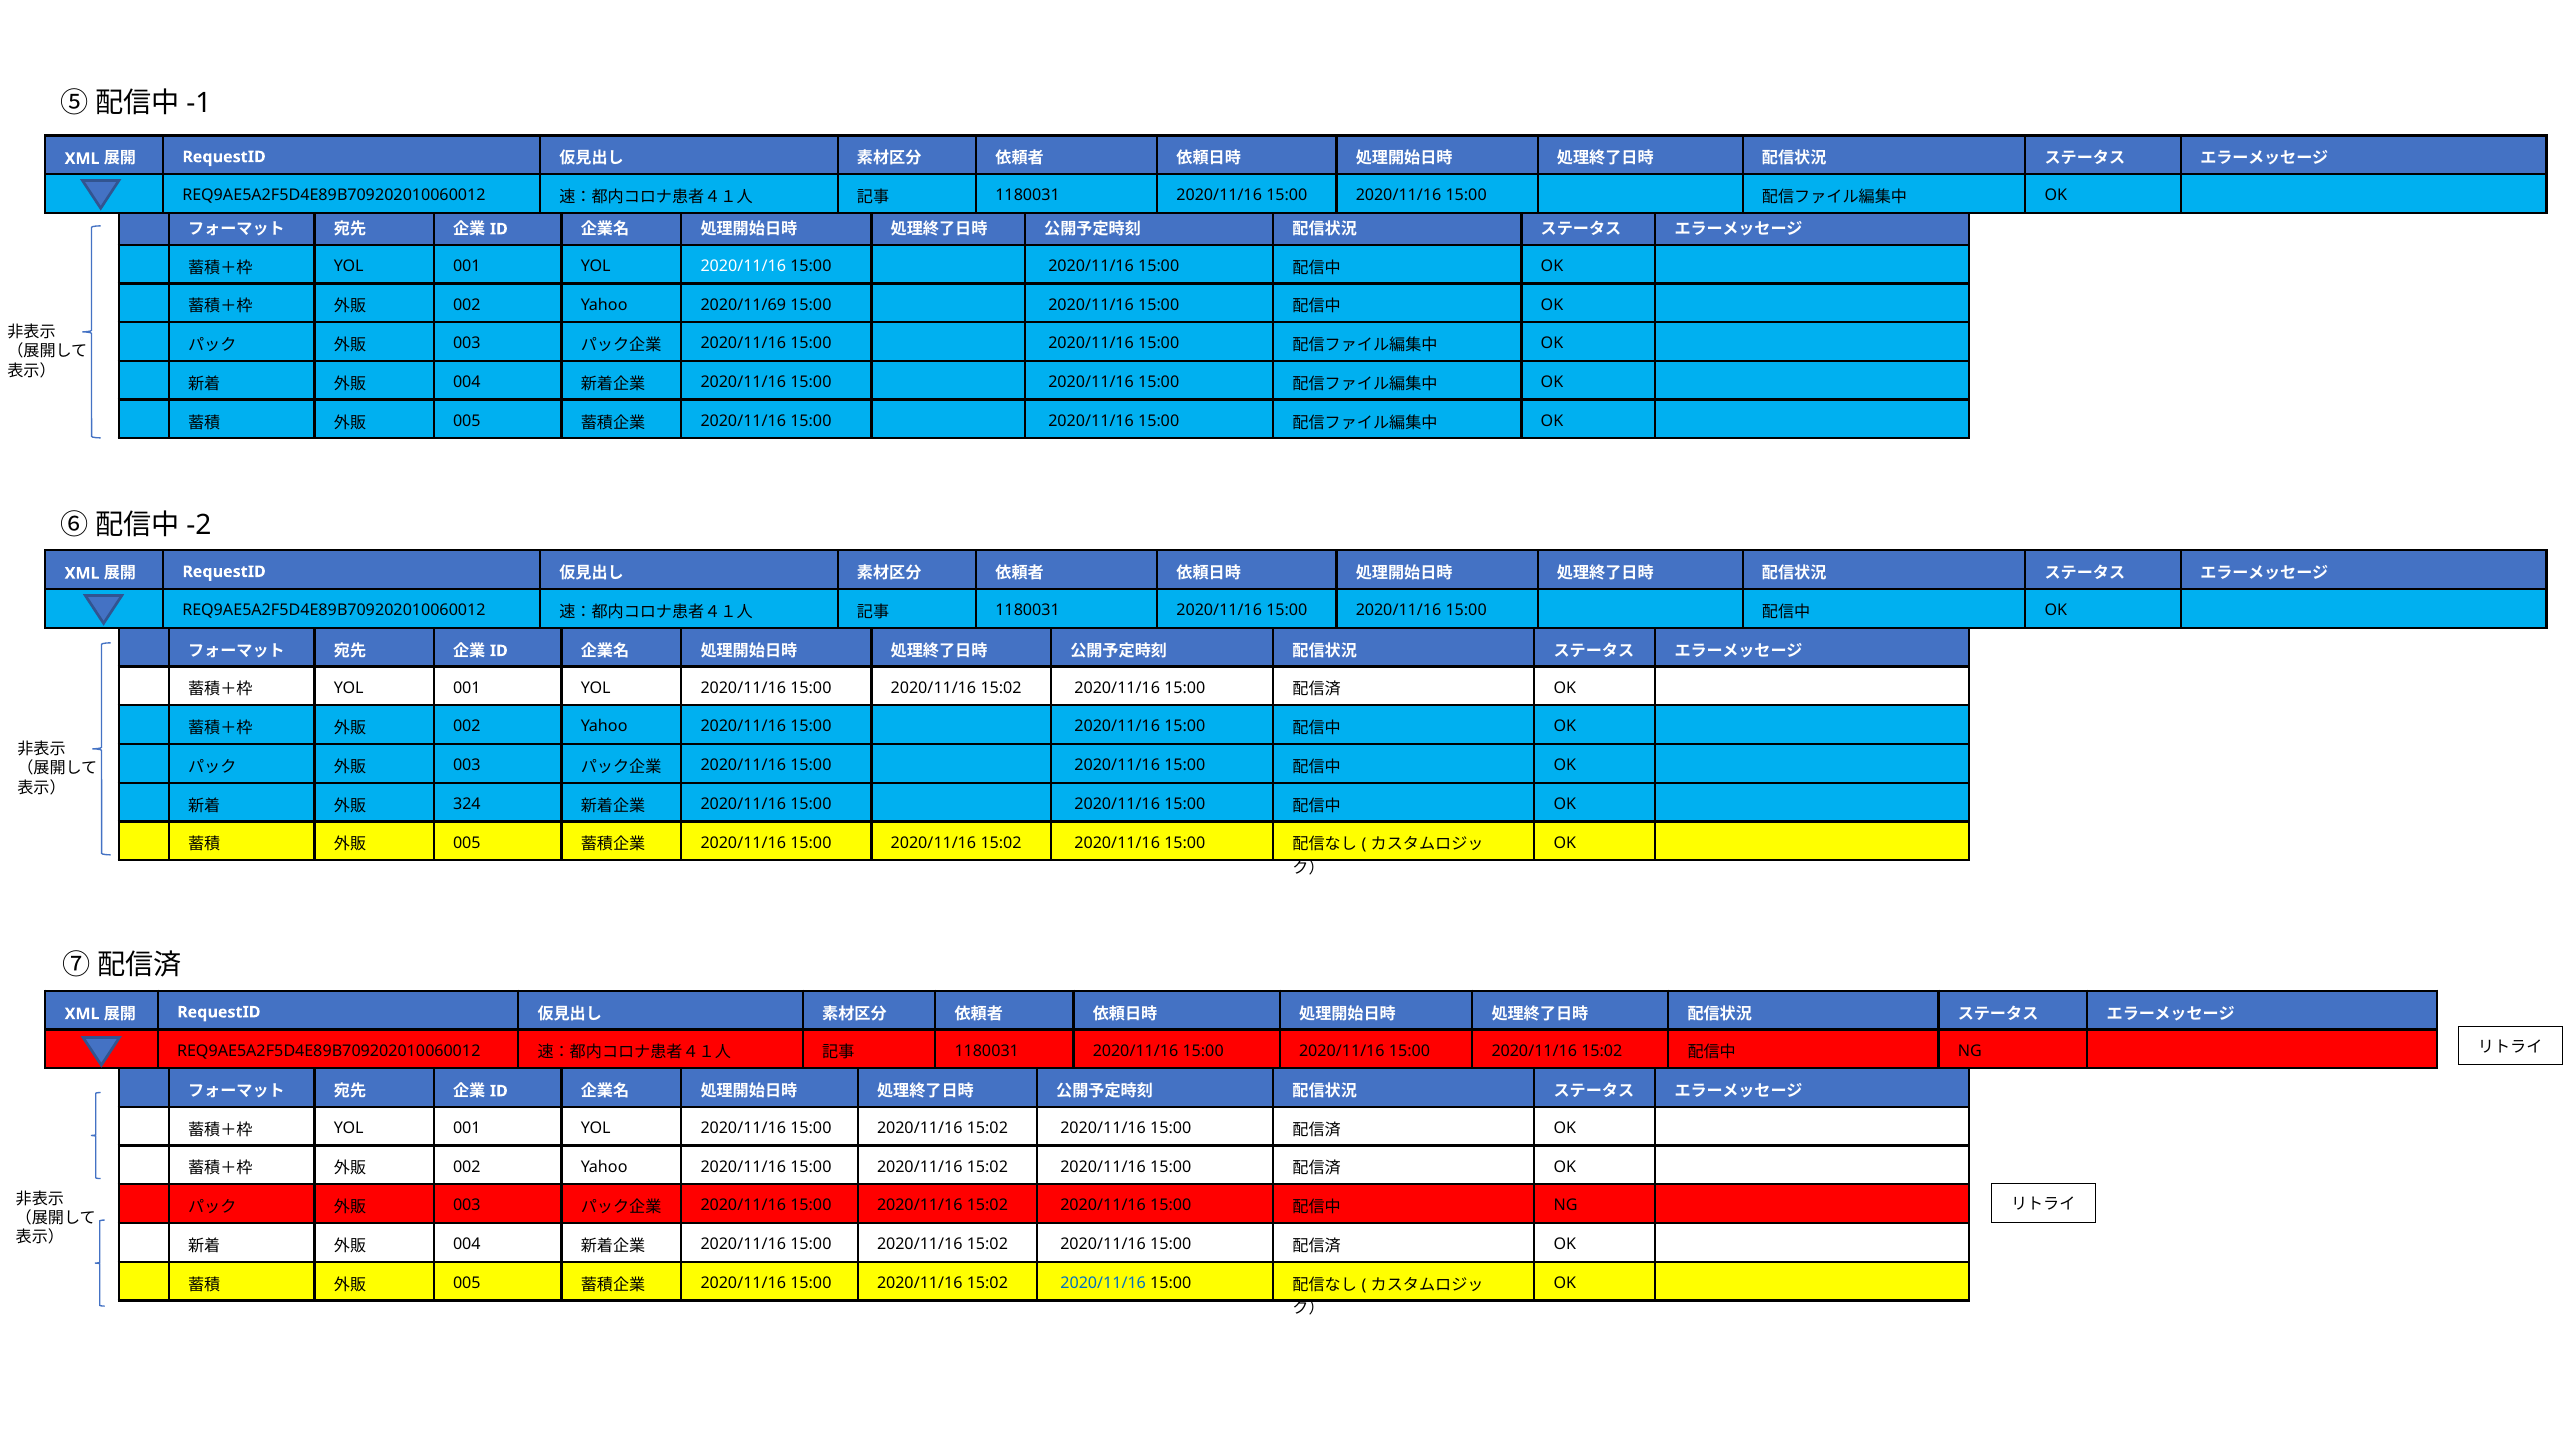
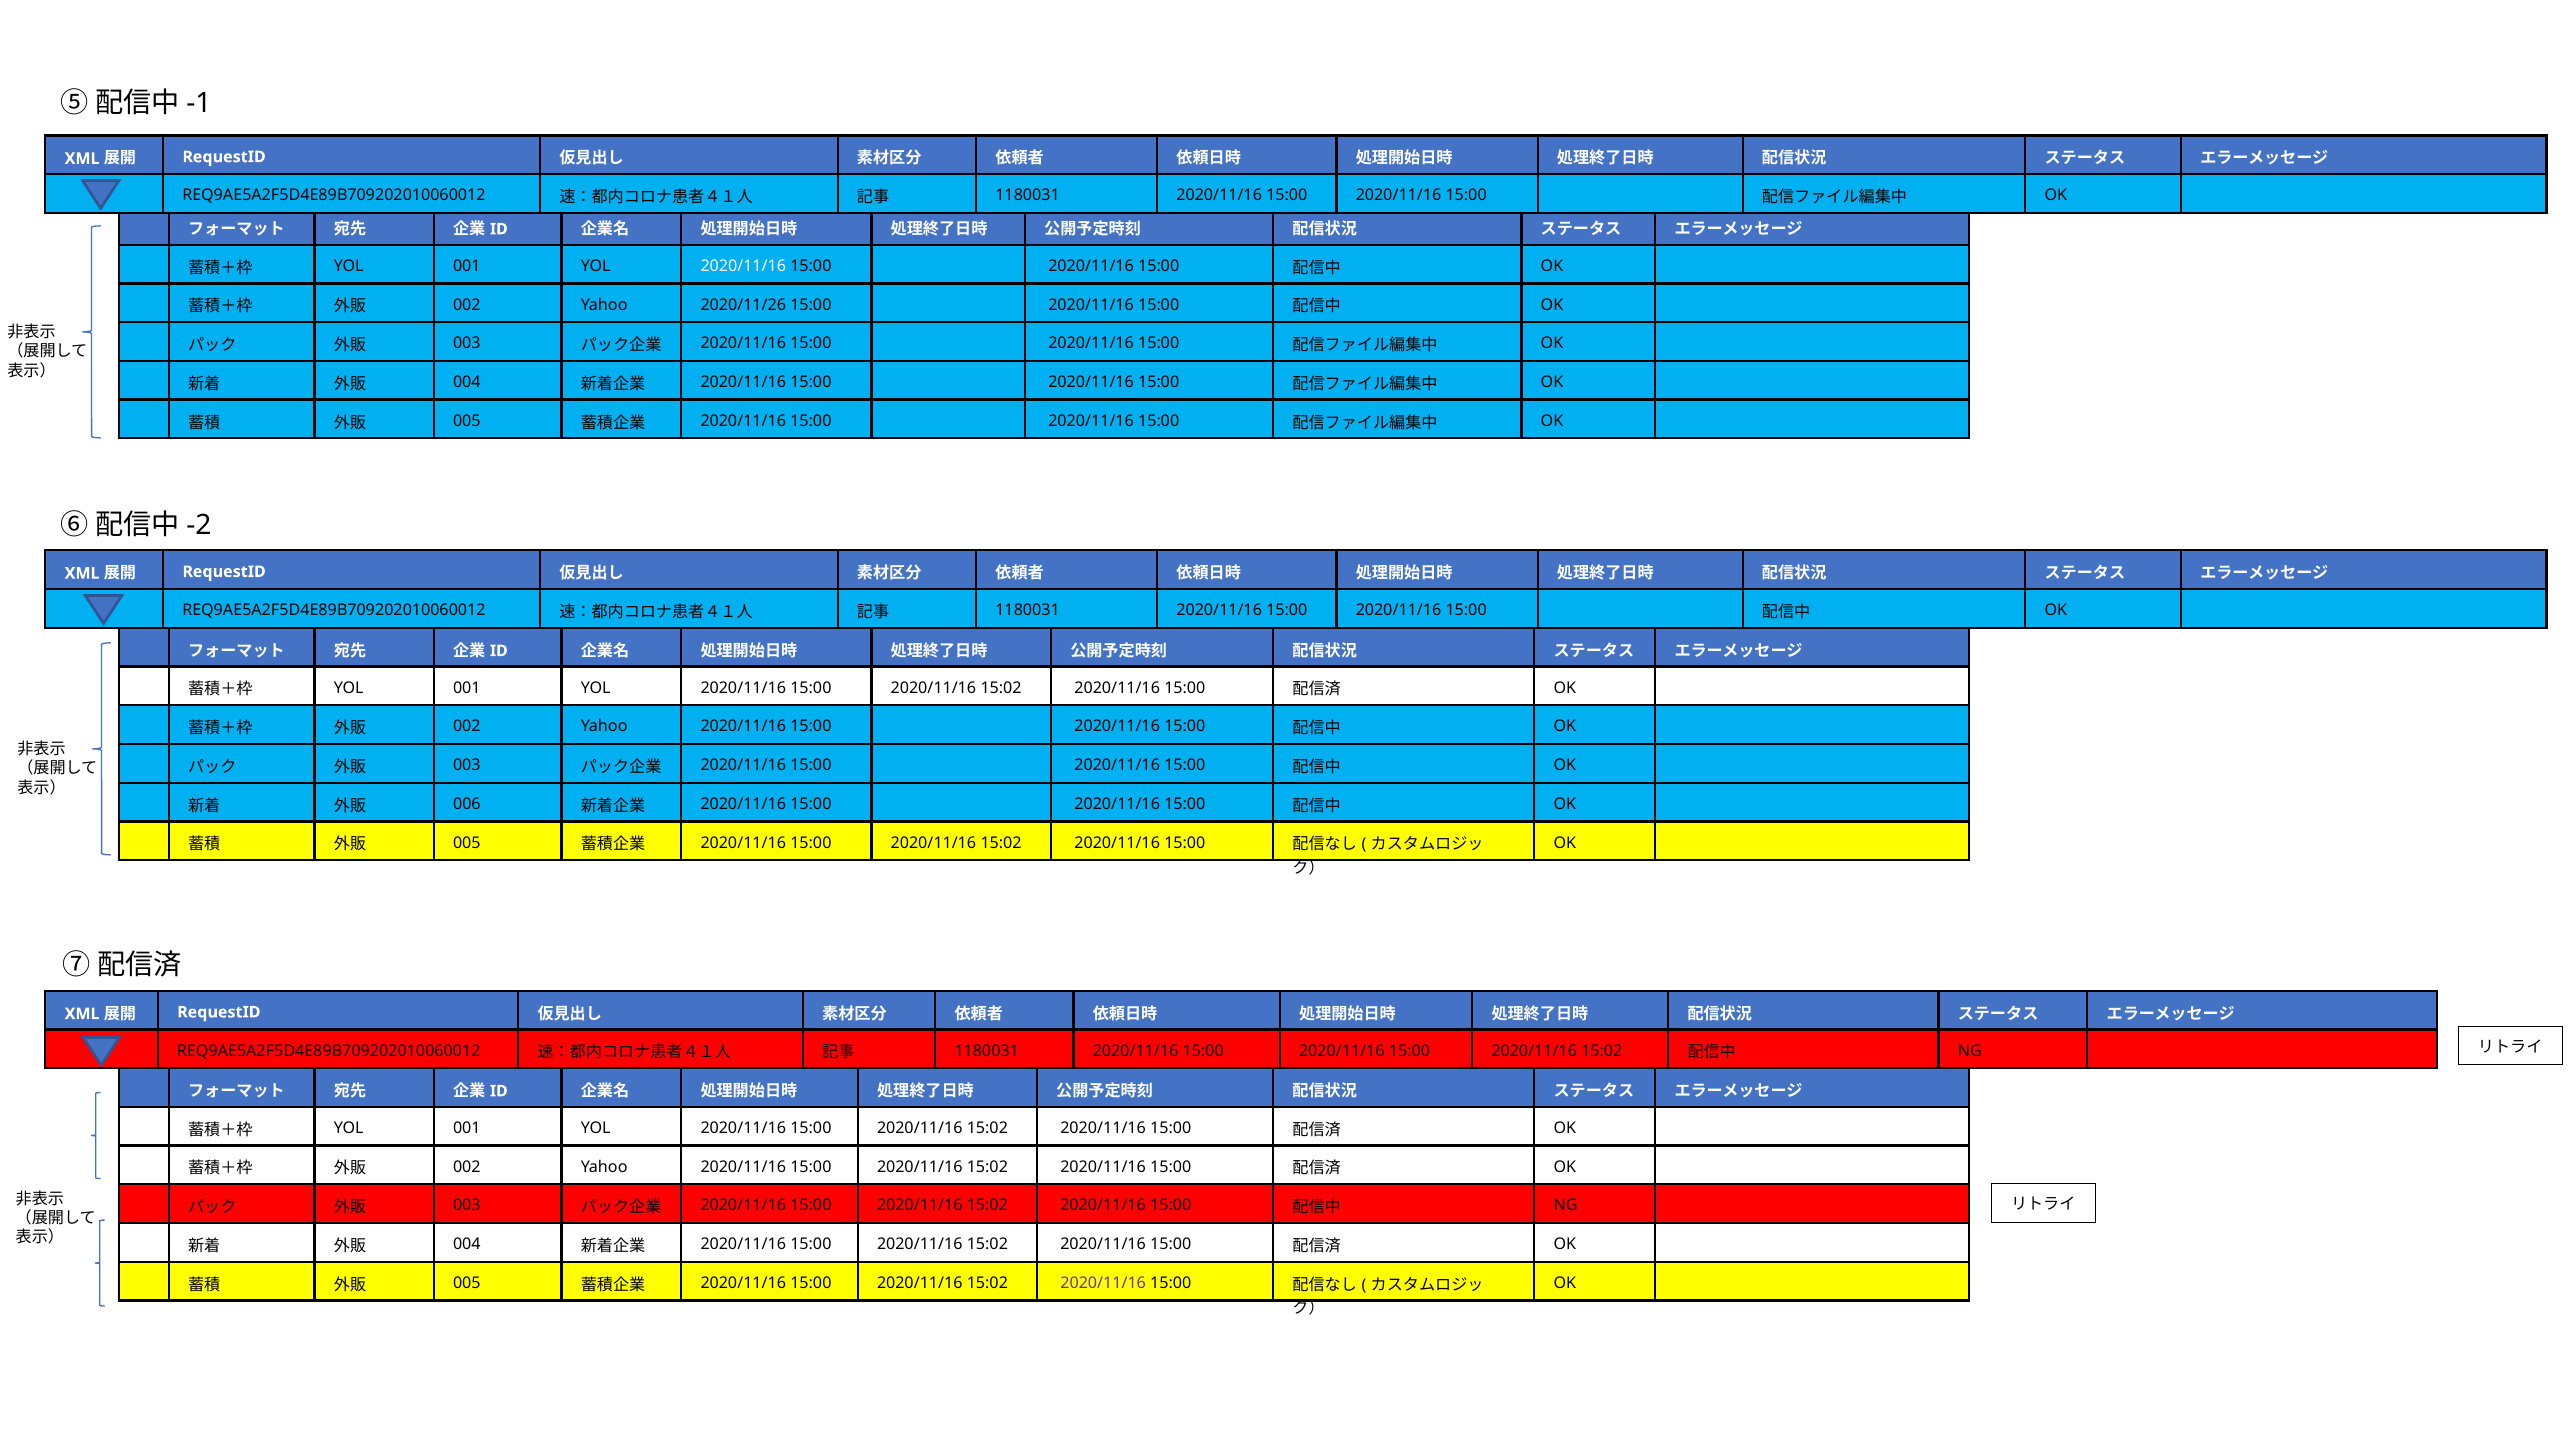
2020/11/69: 2020/11/69 -> 2020/11/26 (743, 305)
324: 324 -> 006 (467, 804)
2020/11/16 colour: blue -> purple (1103, 1283)
